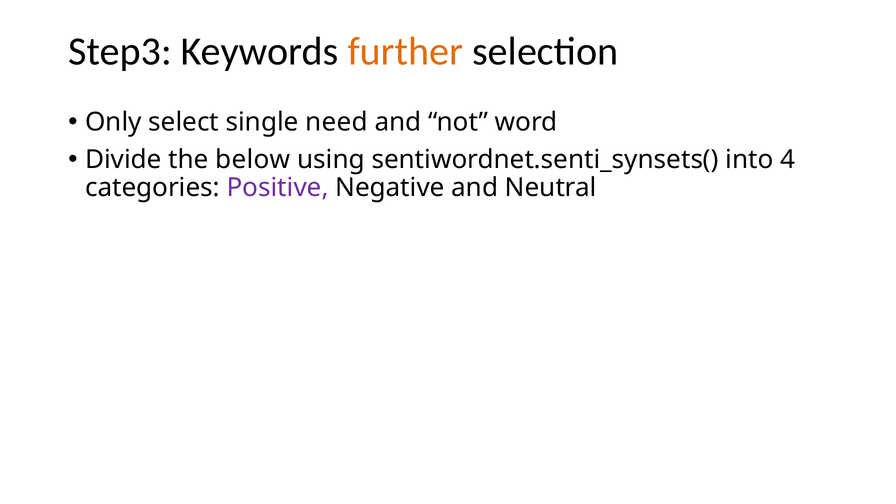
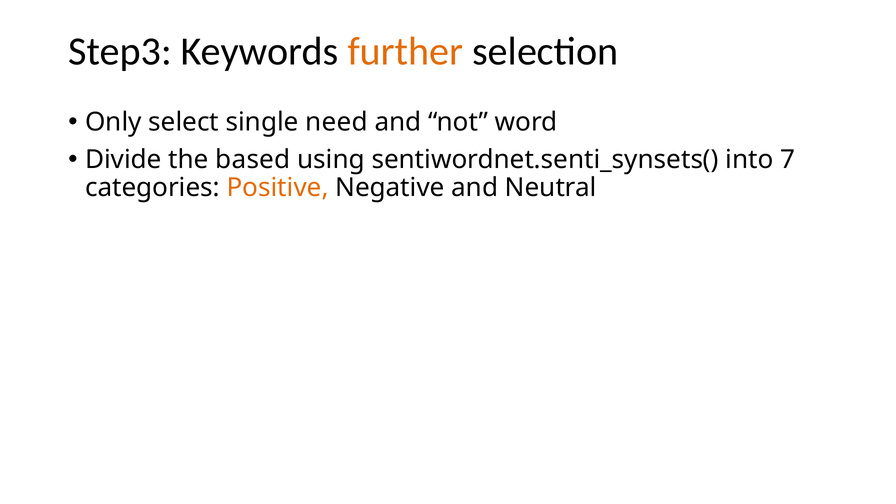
below: below -> based (253, 159)
4: 4 -> 7 (788, 159)
Positive colour: purple -> orange (278, 188)
